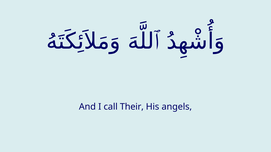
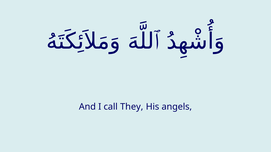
Their: Their -> They (132, 107)
